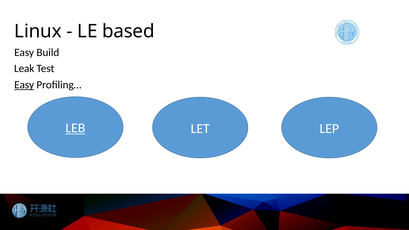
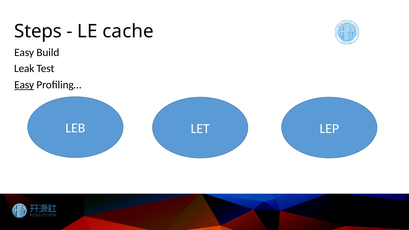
Linux: Linux -> Steps (38, 31)
based: based -> cache (128, 31)
LEB underline: present -> none (75, 128)
